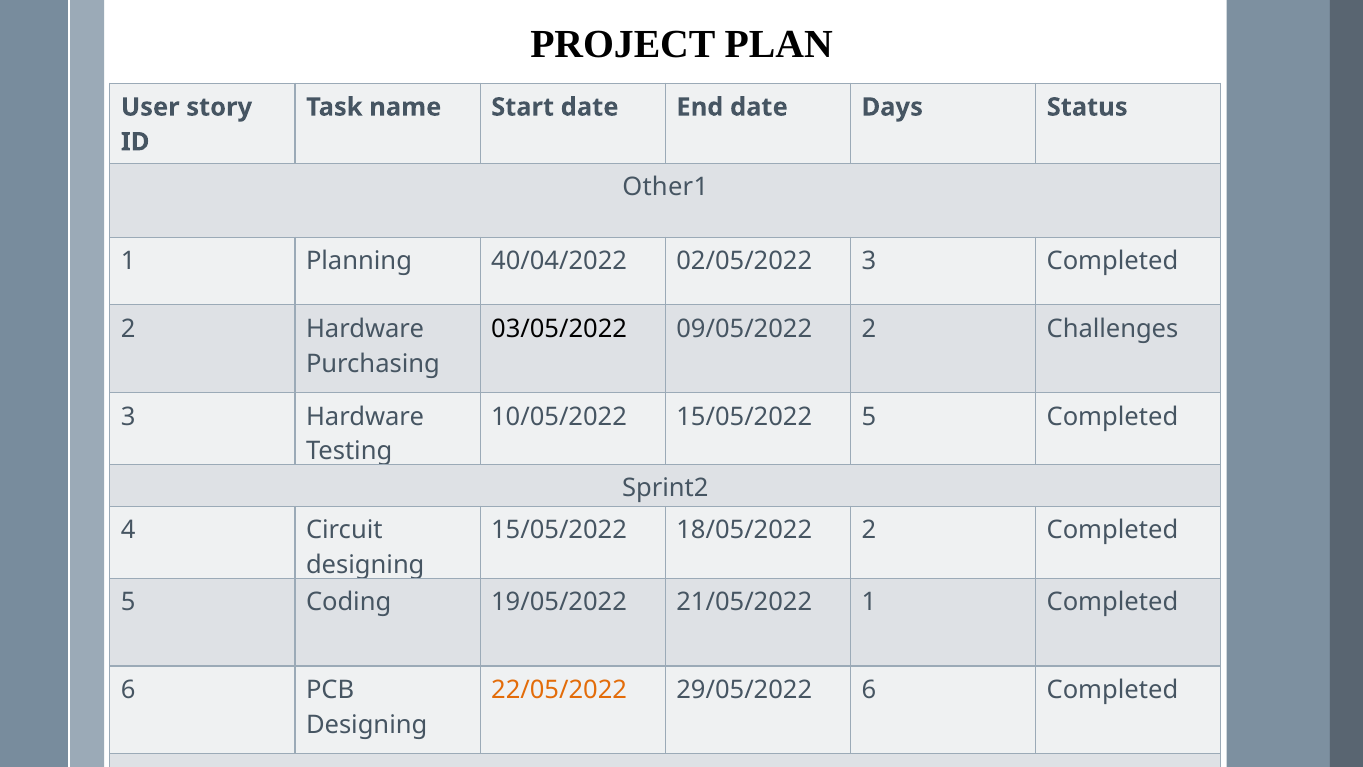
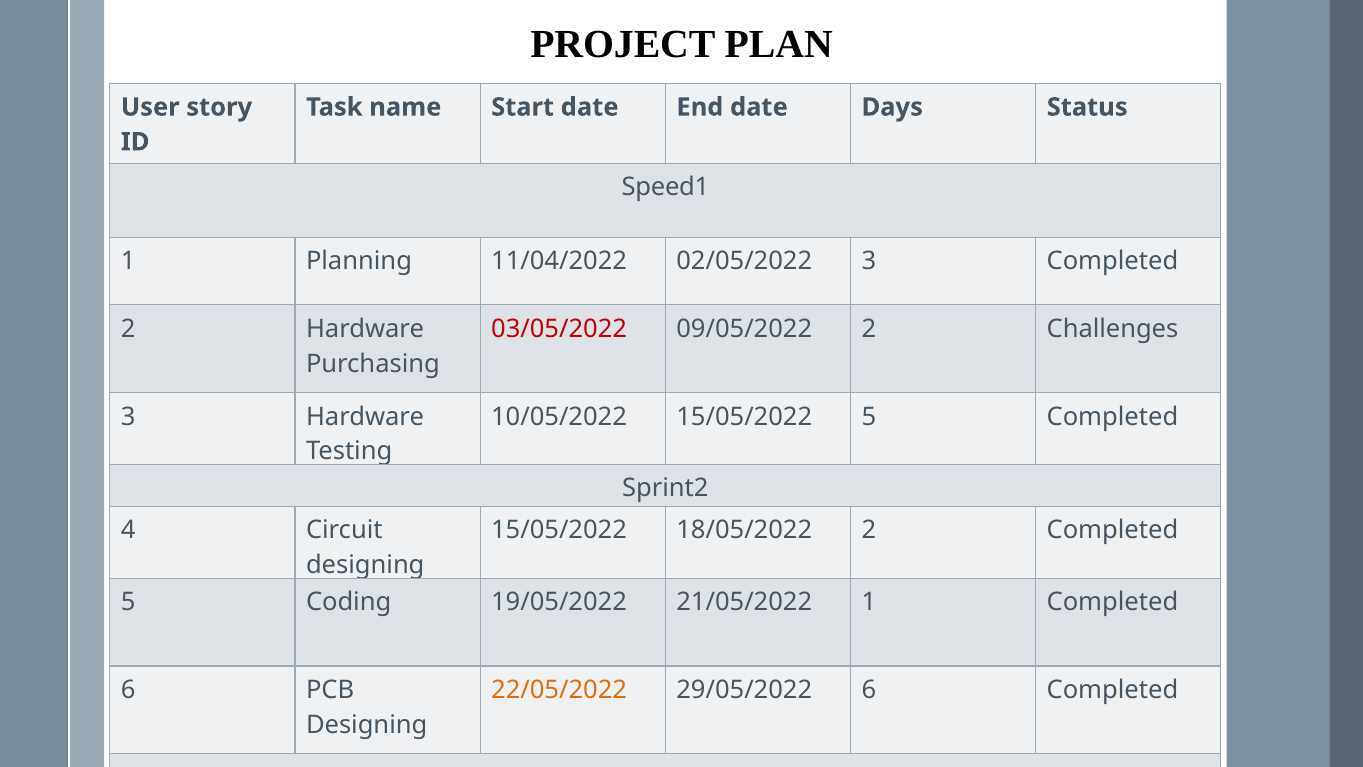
Other1: Other1 -> Speed1 (665, 187)
40/04/2022: 40/04/2022 -> 11/04/2022 (559, 261)
03/05/2022 colour: black -> red (559, 329)
